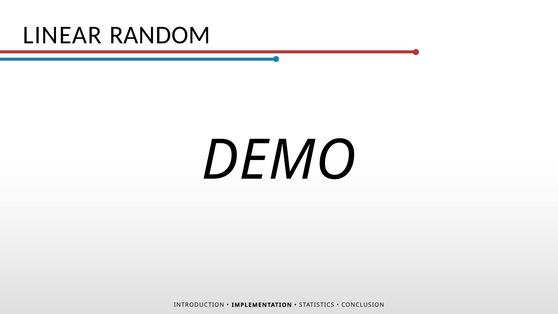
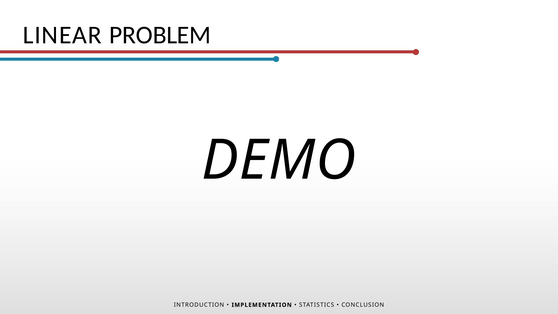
RANDOM: RANDOM -> PROBLEM (160, 35)
